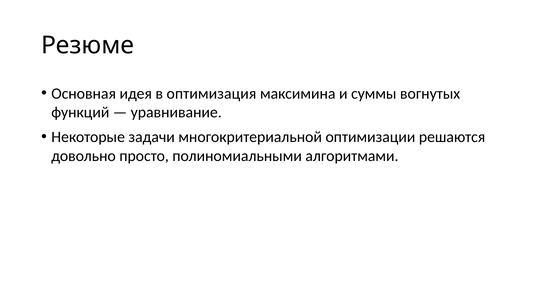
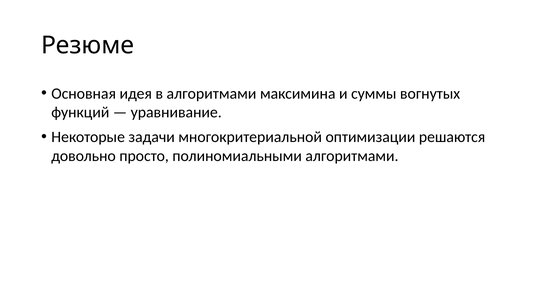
в оптимизация: оптимизация -> алгоритмами (211, 93)
